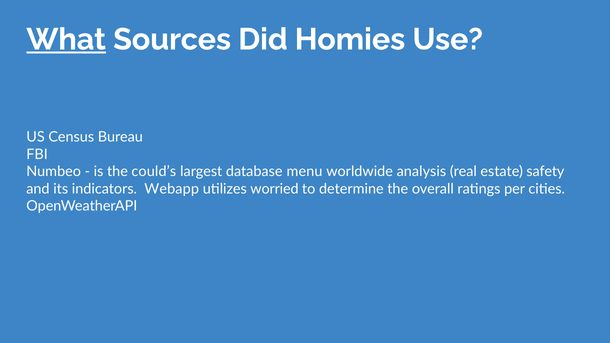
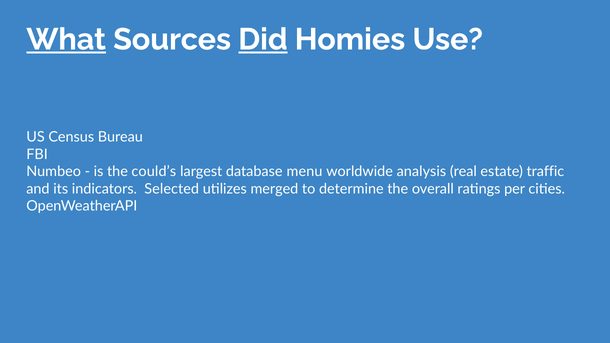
Did underline: none -> present (263, 39)
safety: safety -> traffic (545, 172)
Webapp: Webapp -> Selected (172, 189)
worried: worried -> merged (274, 189)
